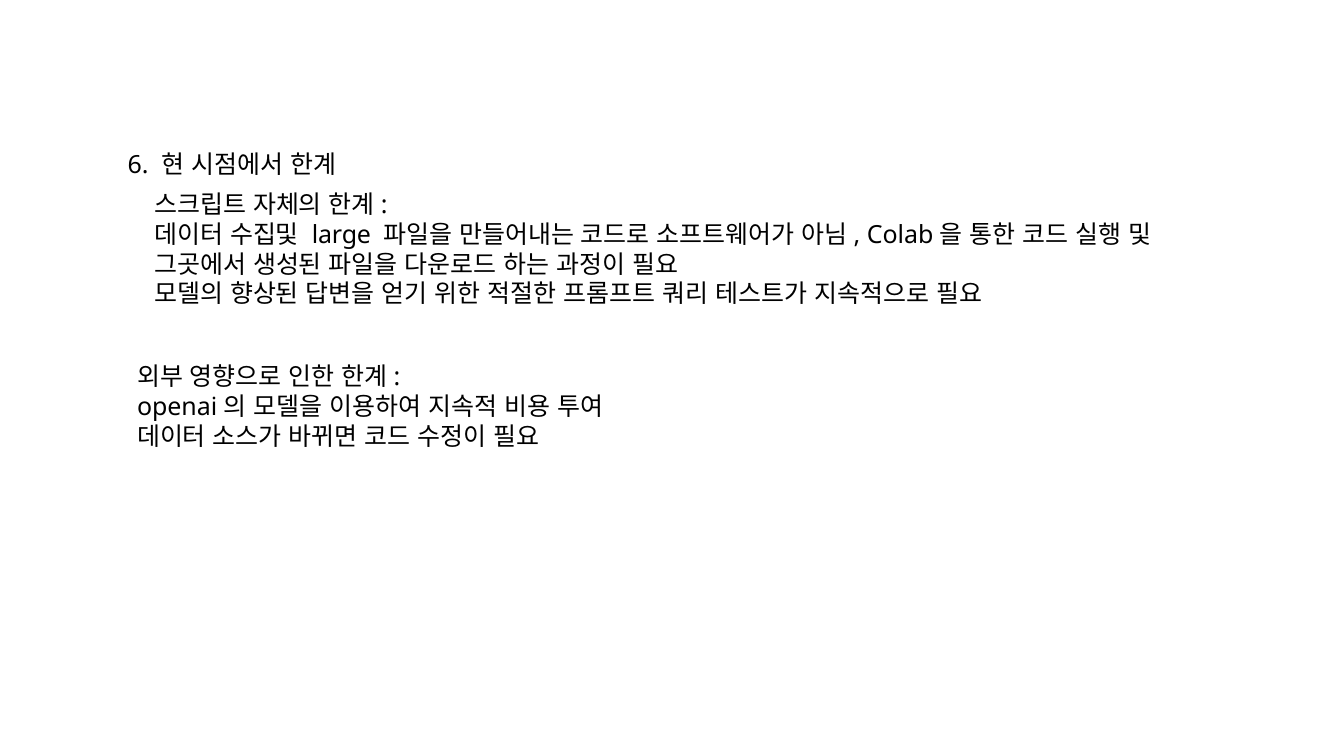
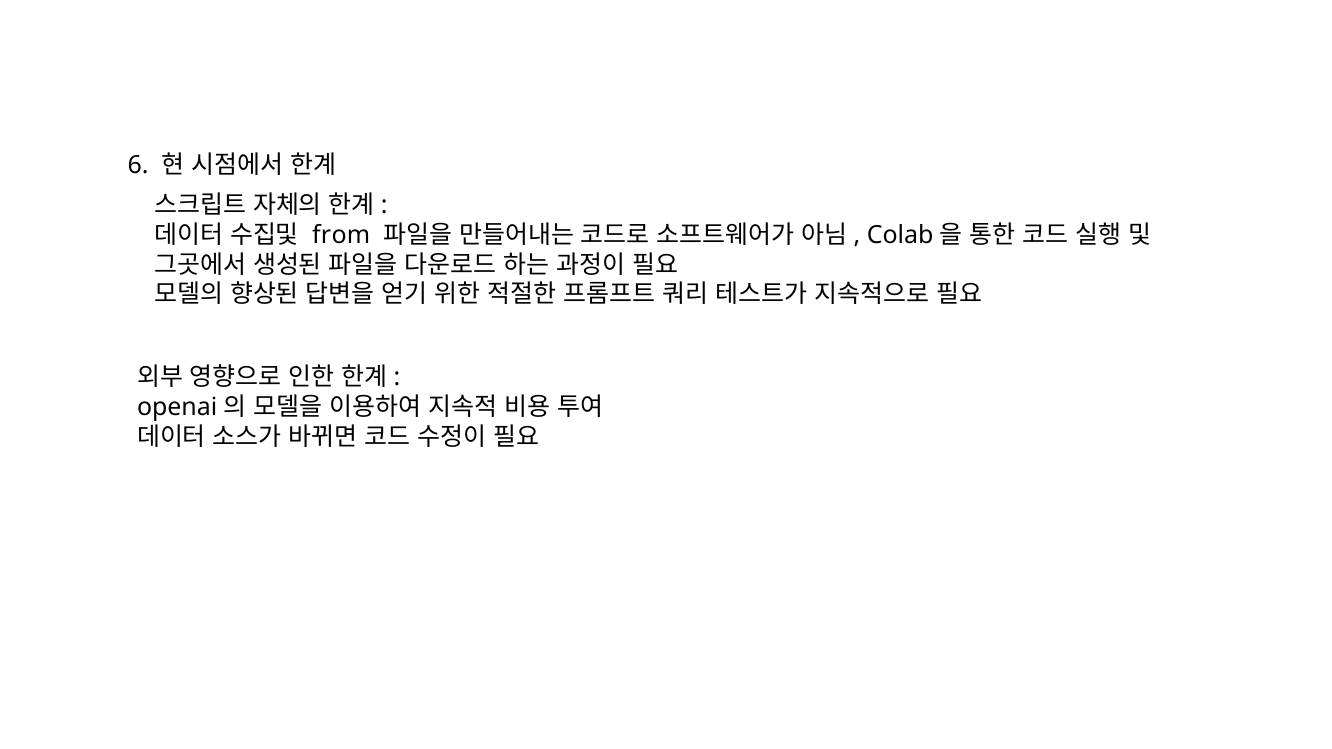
large: large -> from (341, 235)
